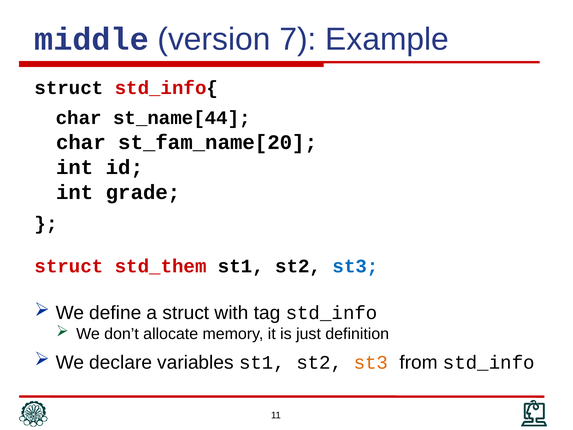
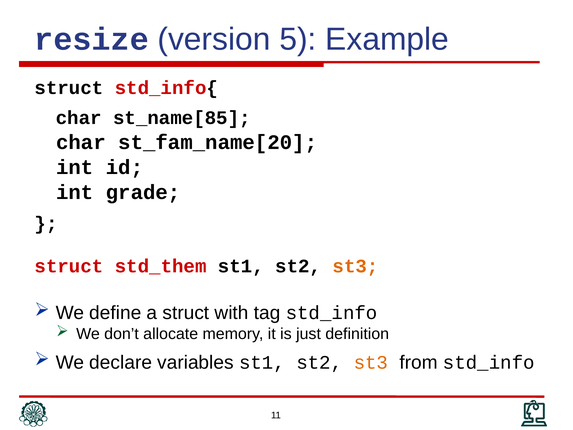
middle: middle -> resize (92, 39)
7: 7 -> 5 (298, 39)
st_name[44: st_name[44 -> st_name[85 (182, 118)
st3 colour: blue -> orange (356, 266)
